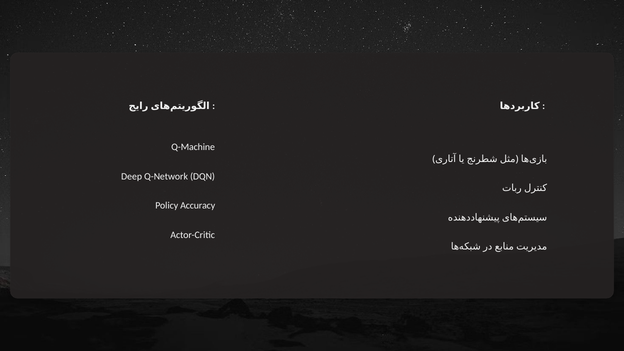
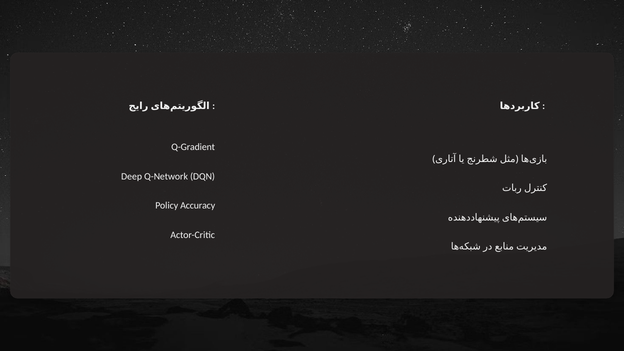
Q-Machine: Q-Machine -> Q-Gradient (193, 147)
